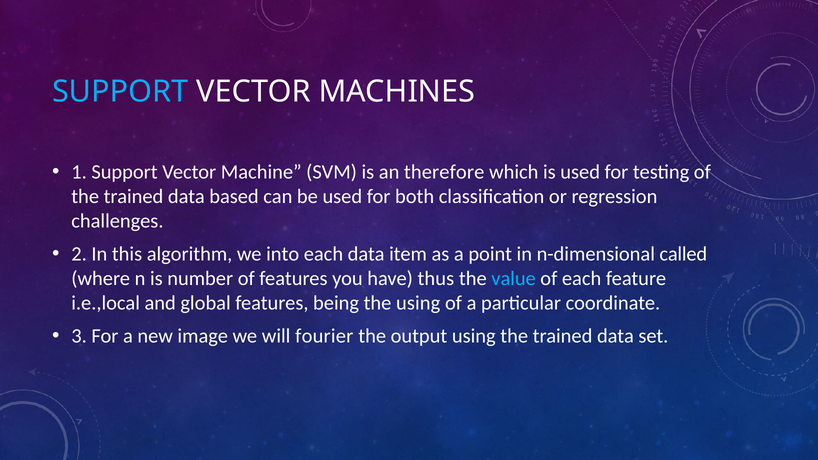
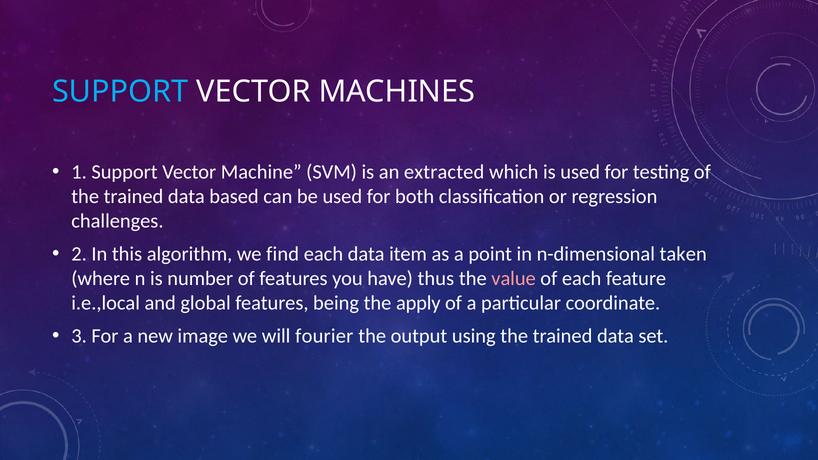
therefore: therefore -> extracted (444, 172)
into: into -> find (283, 254)
called: called -> taken (683, 254)
value colour: light blue -> pink (514, 279)
the using: using -> apply (418, 303)
